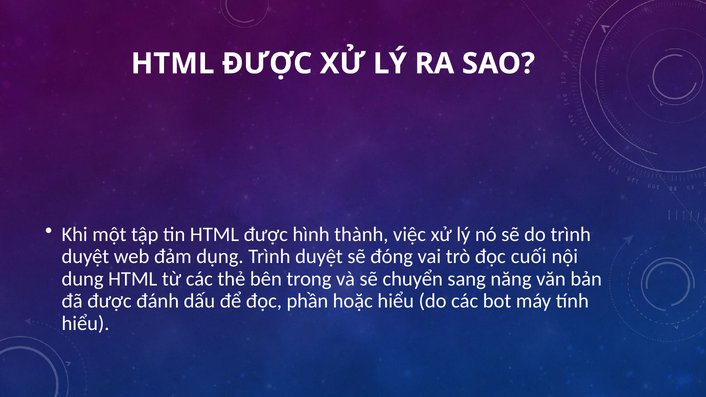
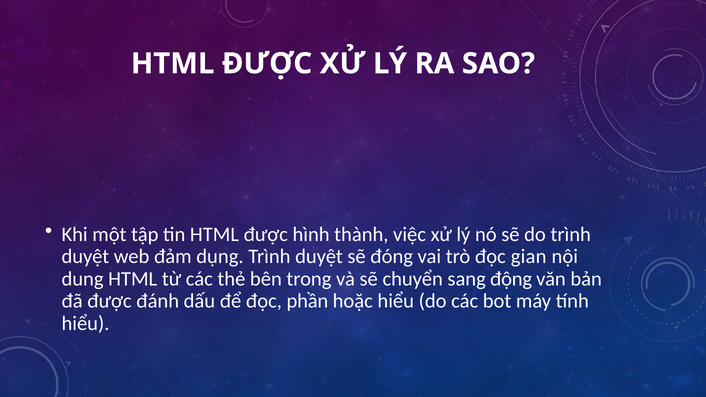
cuối: cuối -> gian (529, 257)
năng: năng -> động (511, 279)
